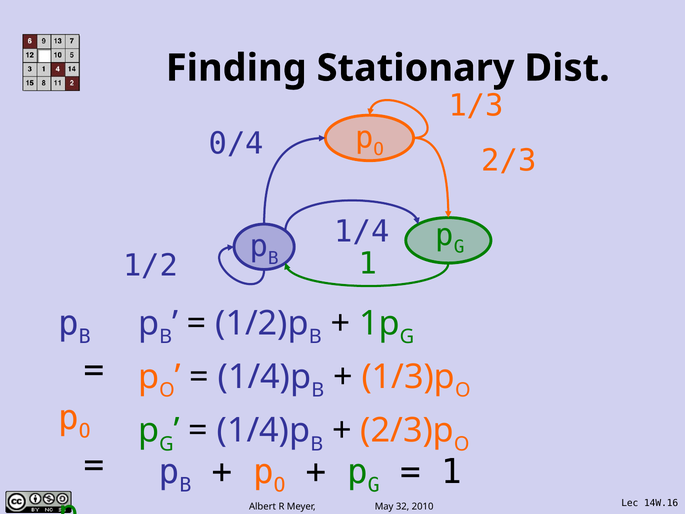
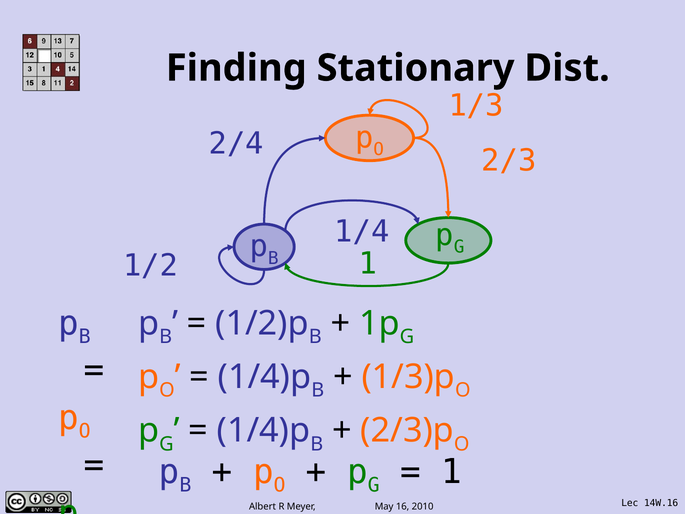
0/4: 0/4 -> 2/4 (236, 144)
32: 32 -> 16 (403, 506)
